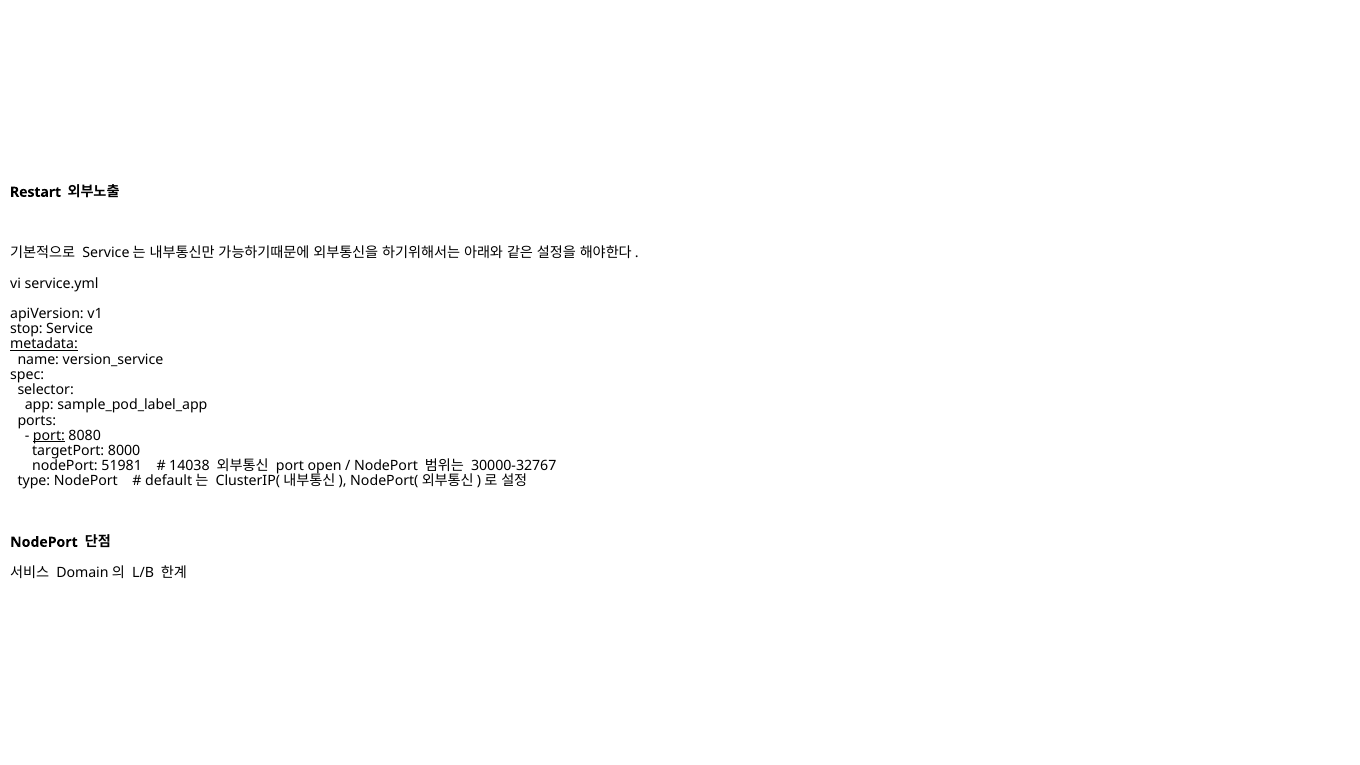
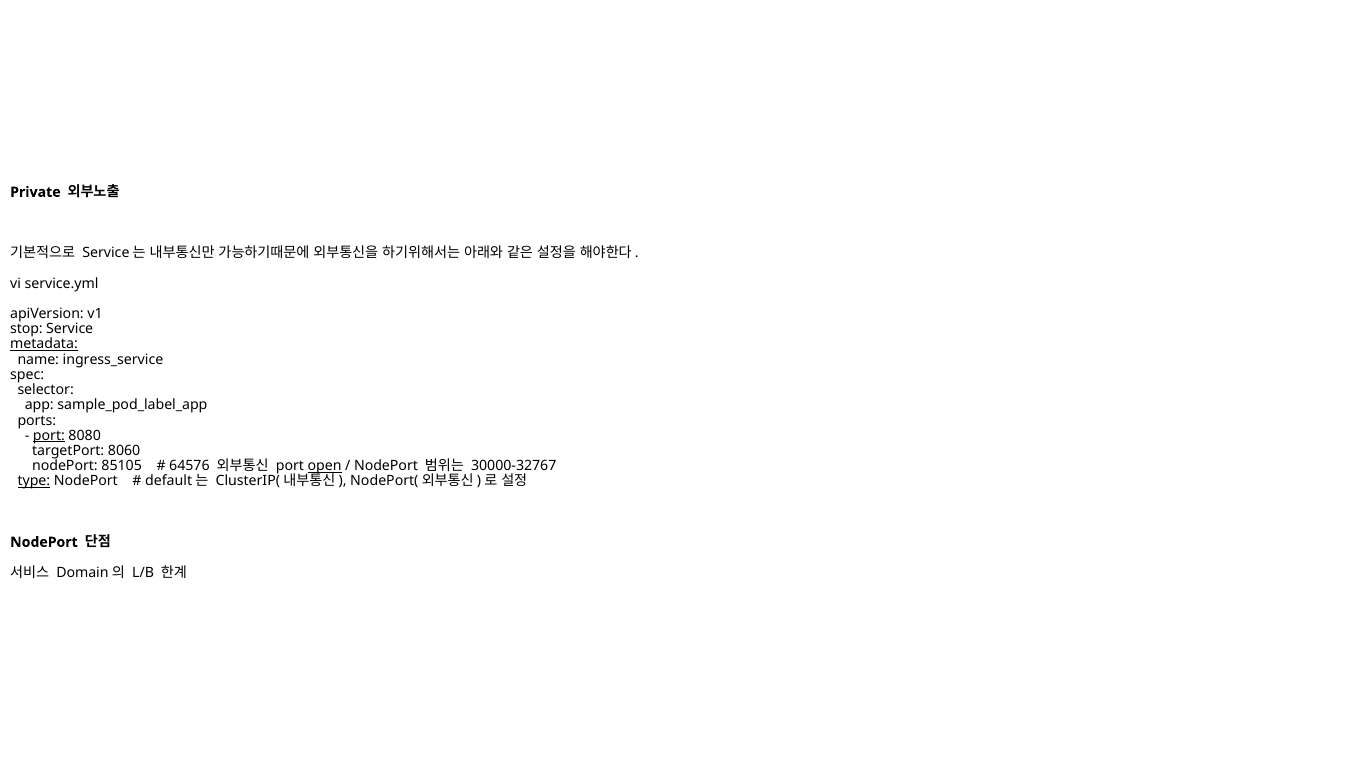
Restart: Restart -> Private (35, 192)
version_service: version_service -> ingress_service (113, 360)
8000: 8000 -> 8060 (124, 451)
51981: 51981 -> 85105 (122, 466)
14038: 14038 -> 64576 (189, 466)
open underline: none -> present (325, 466)
type underline: none -> present (34, 481)
